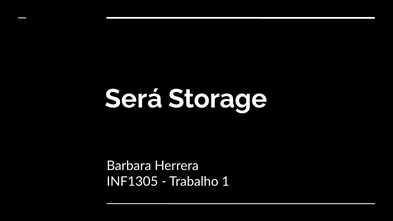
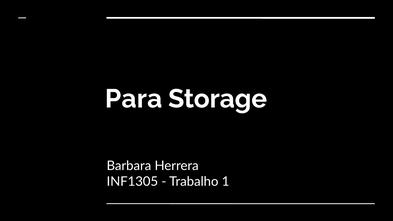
Será: Será -> Para (134, 99)
